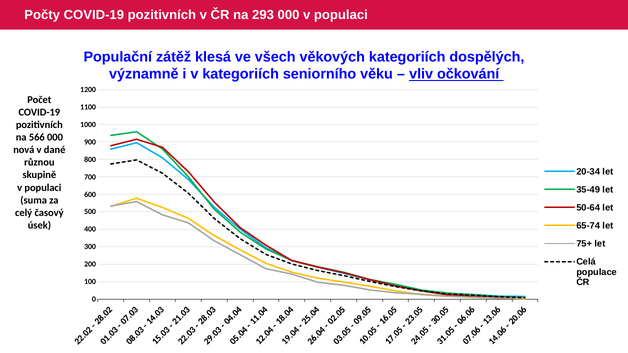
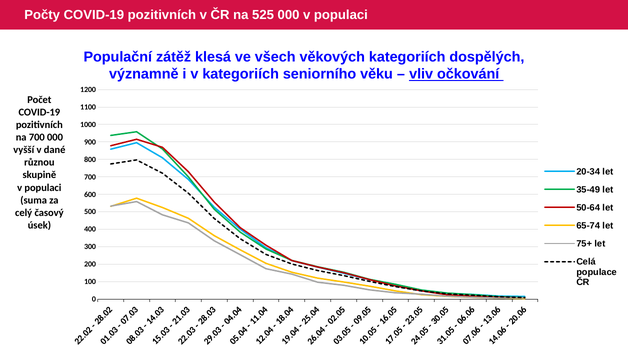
293: 293 -> 525 (263, 15)
na 566: 566 -> 700 (37, 137)
nová: nová -> vyšší (24, 150)
